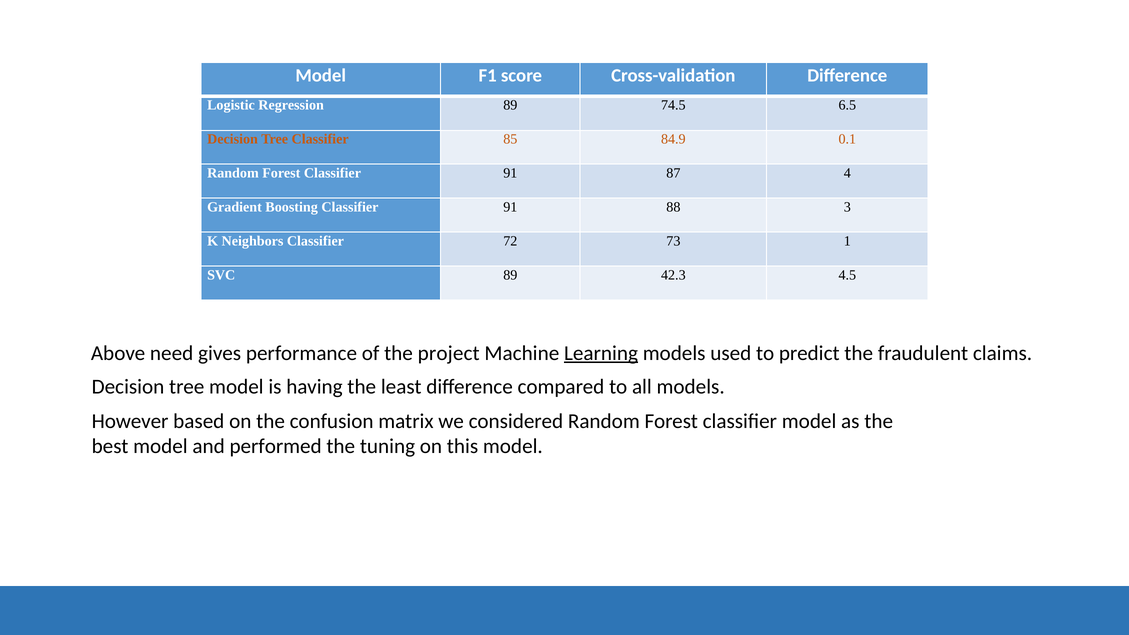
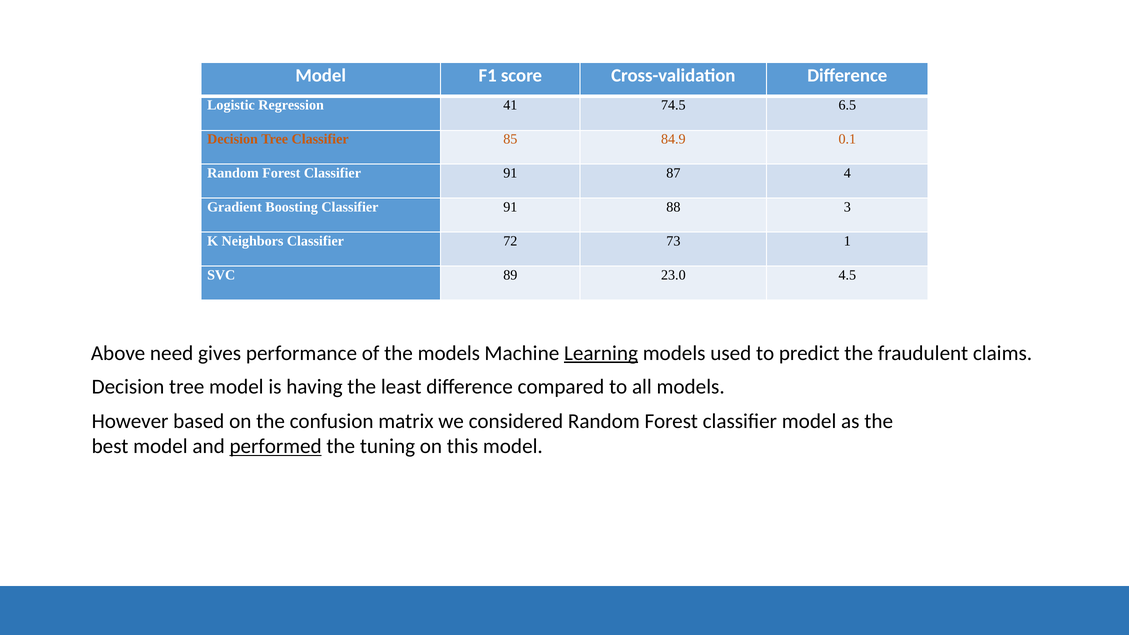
Regression 89: 89 -> 41 (510, 105)
42.3: 42.3 -> 23.0 (673, 275)
the project: project -> models (449, 353)
performed underline: none -> present (276, 446)
